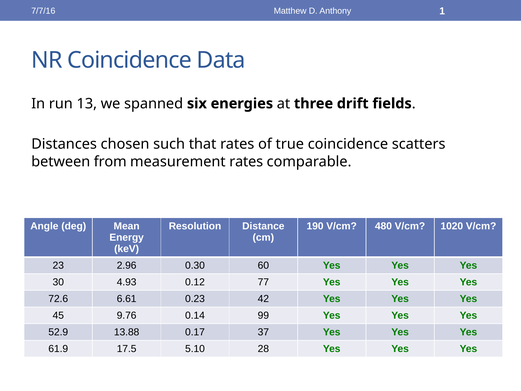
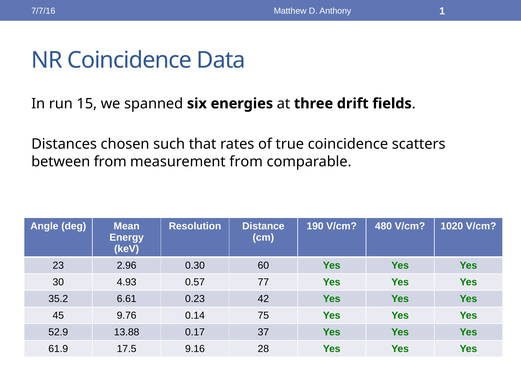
13: 13 -> 15 (87, 104)
measurement rates: rates -> from (246, 161)
0.12: 0.12 -> 0.57 (195, 282)
72.6: 72.6 -> 35.2 (58, 299)
99: 99 -> 75 (263, 315)
5.10: 5.10 -> 9.16 (195, 349)
